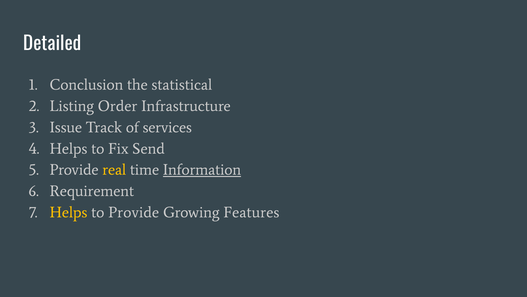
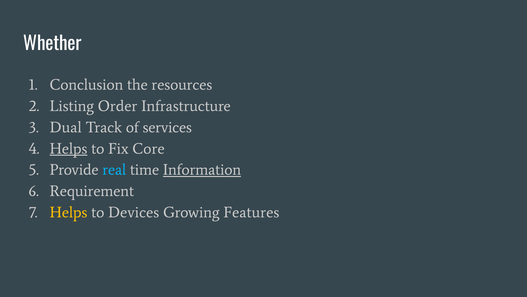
Detailed: Detailed -> Whether (52, 44)
statistical: statistical -> resources (182, 85)
Issue: Issue -> Dual (66, 127)
Helps underline: none -> present (68, 148)
Send: Send -> Core (149, 148)
real colour: yellow -> light blue (114, 170)
to Provide: Provide -> Devices (134, 212)
